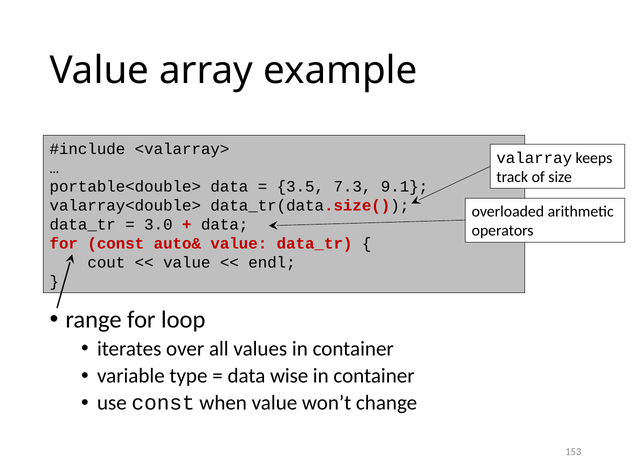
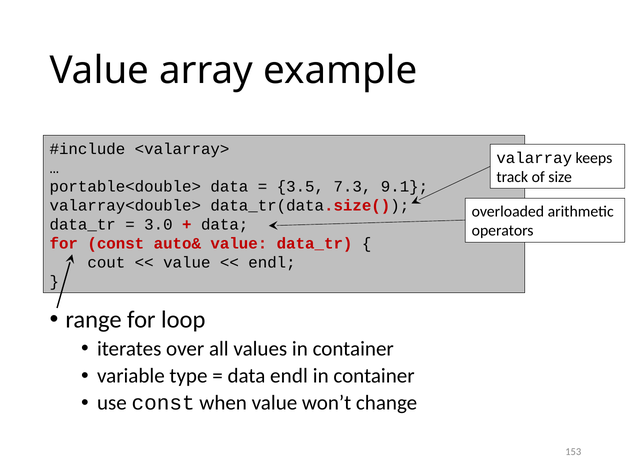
data wise: wise -> endl (289, 376)
